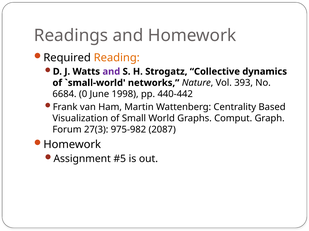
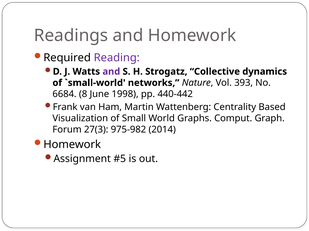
Reading colour: orange -> purple (117, 58)
0: 0 -> 8 (83, 94)
2087: 2087 -> 2014 (162, 130)
